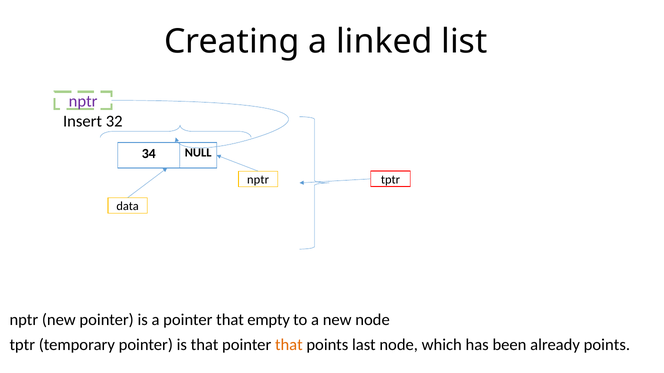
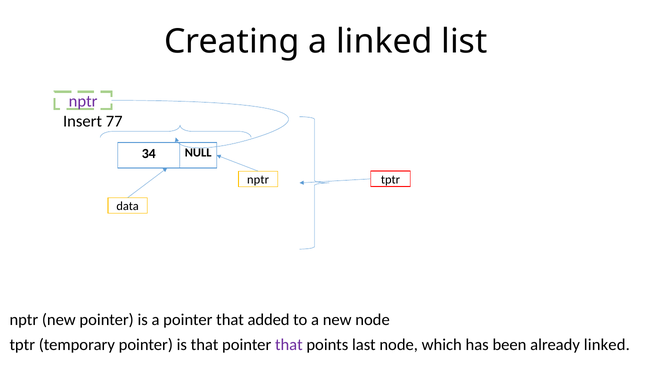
32: 32 -> 77 (114, 122)
empty: empty -> added (269, 320)
that colour: orange -> purple (289, 345)
already points: points -> linked (607, 345)
